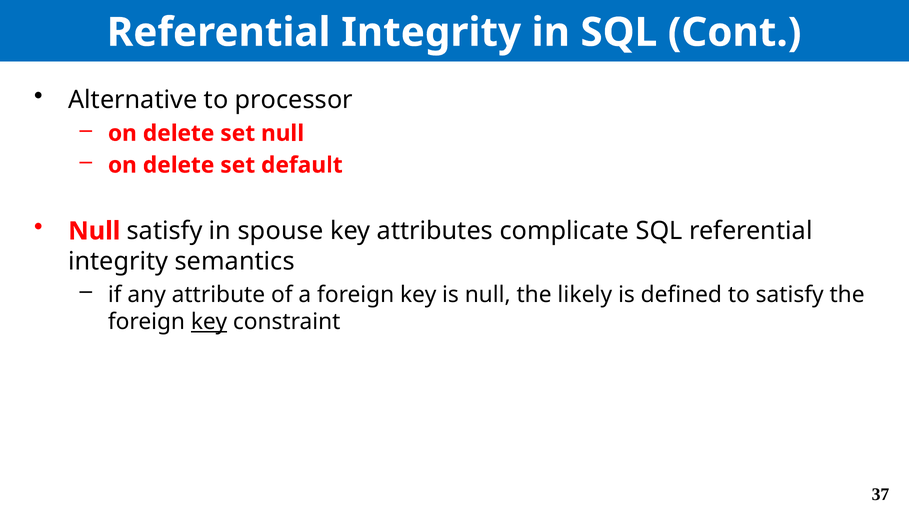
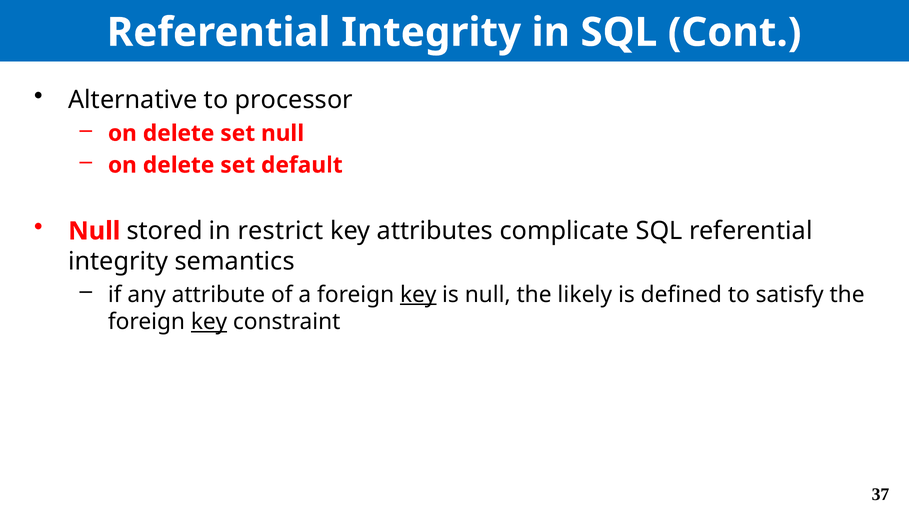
Null satisfy: satisfy -> stored (165, 231)
spouse: spouse -> restrict (281, 231)
key underline: none -> present (418, 294)
